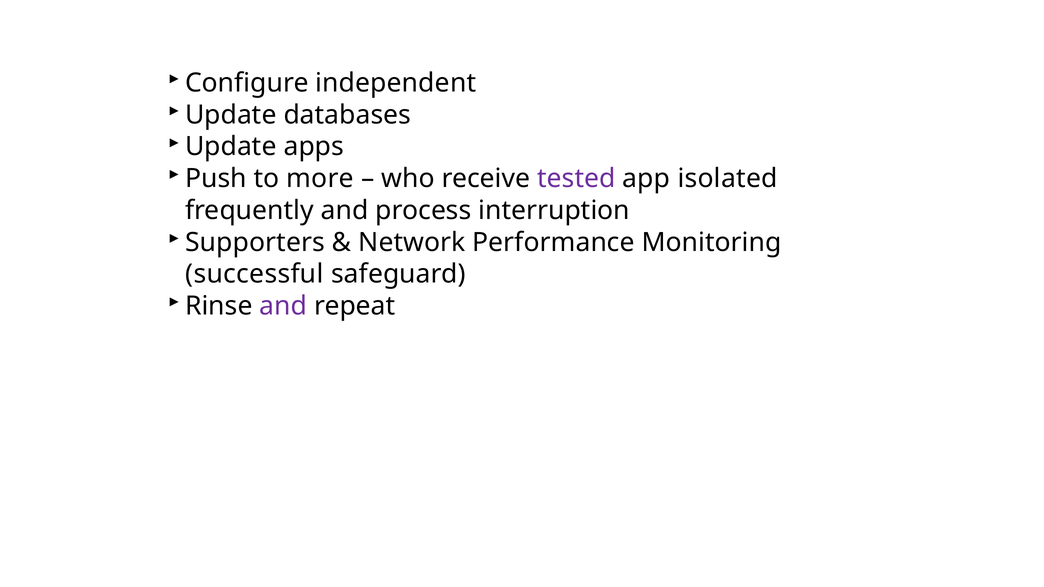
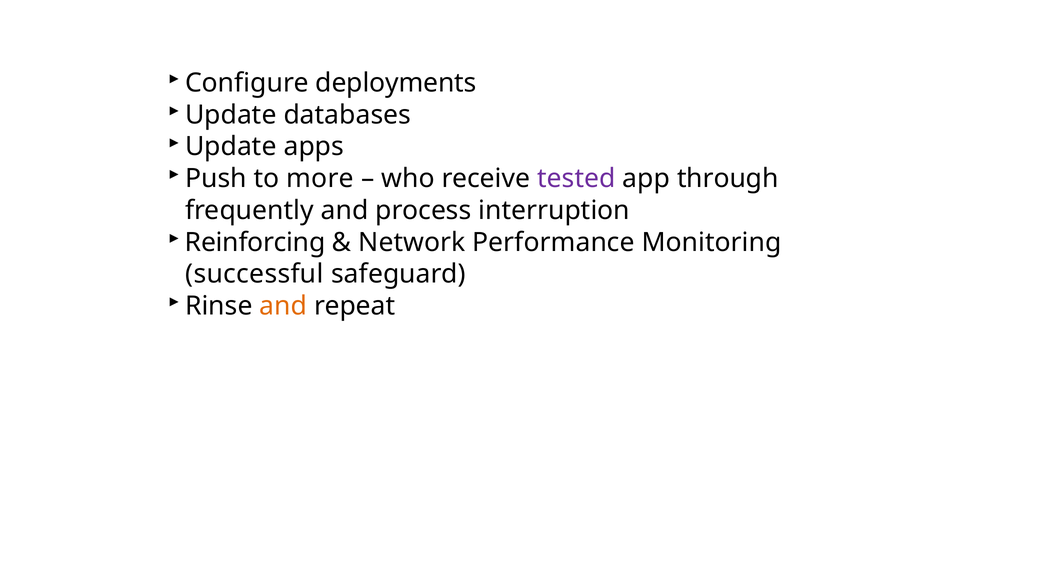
independent: independent -> deployments (396, 83)
isolated: isolated -> through (728, 179)
Supporters: Supporters -> Reinforcing (255, 242)
and colour: purple -> orange (283, 306)
